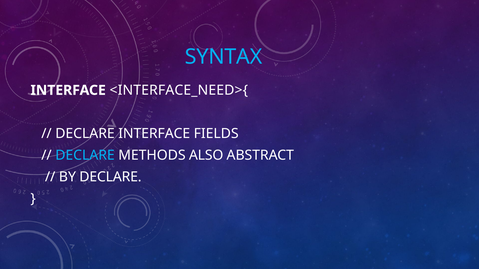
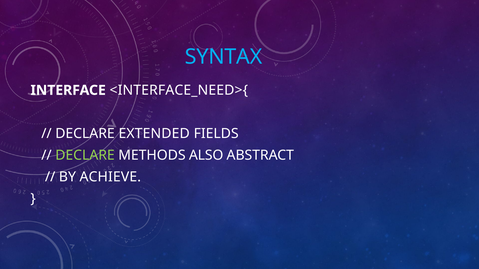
DECLARE INTERFACE: INTERFACE -> EXTENDED (154, 134)
DECLARE colour: light blue -> light green (85, 156)
BY DECLARE: DECLARE -> ACHIEVE (110, 177)
